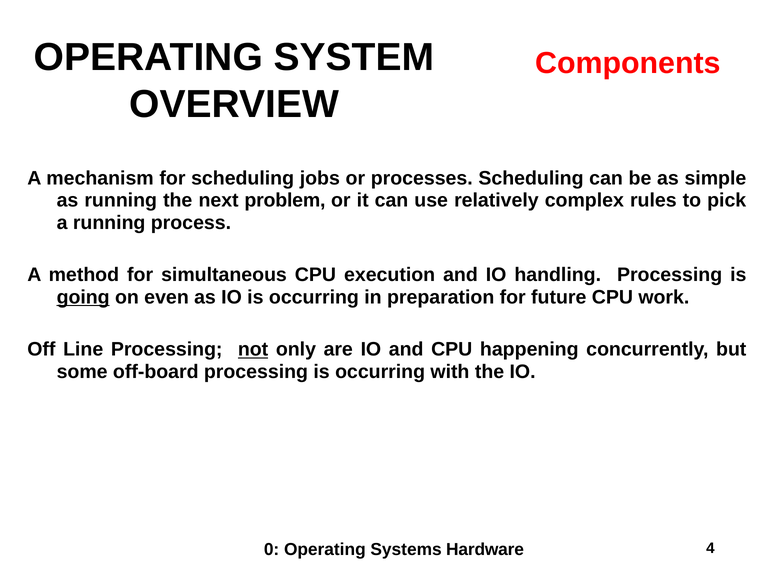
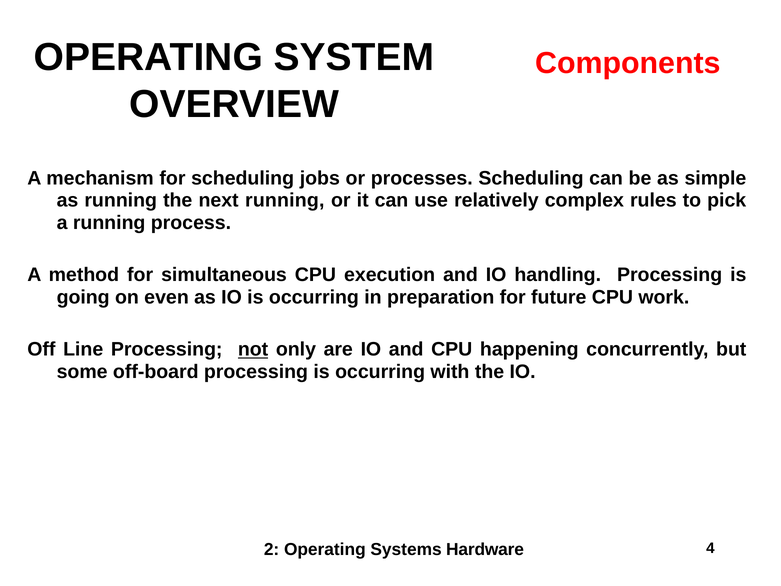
next problem: problem -> running (285, 200)
going underline: present -> none (83, 297)
0: 0 -> 2 (272, 549)
